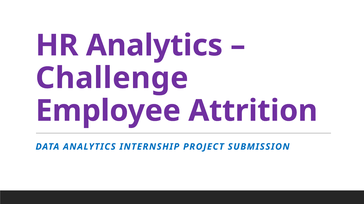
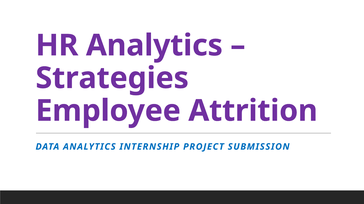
Challenge: Challenge -> Strategies (112, 78)
